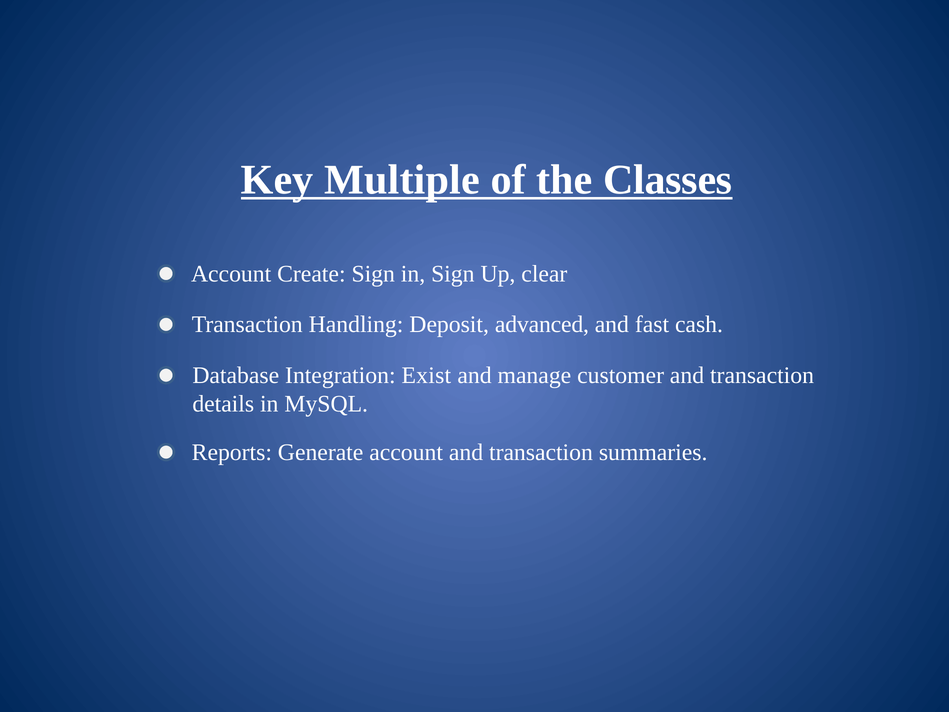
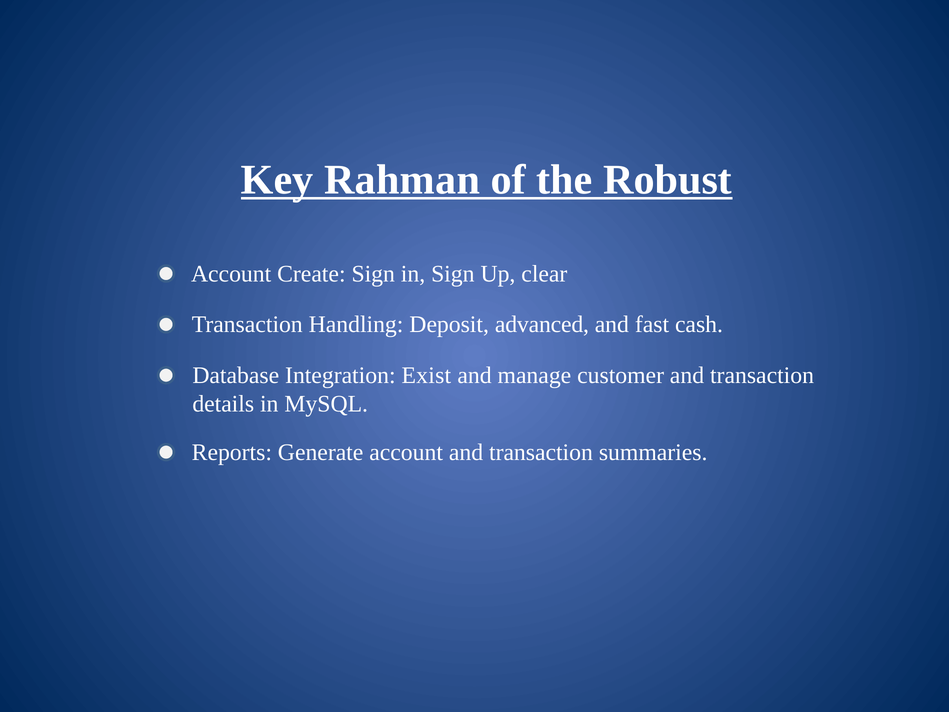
Multiple: Multiple -> Rahman (402, 180)
Classes: Classes -> Robust (668, 180)
